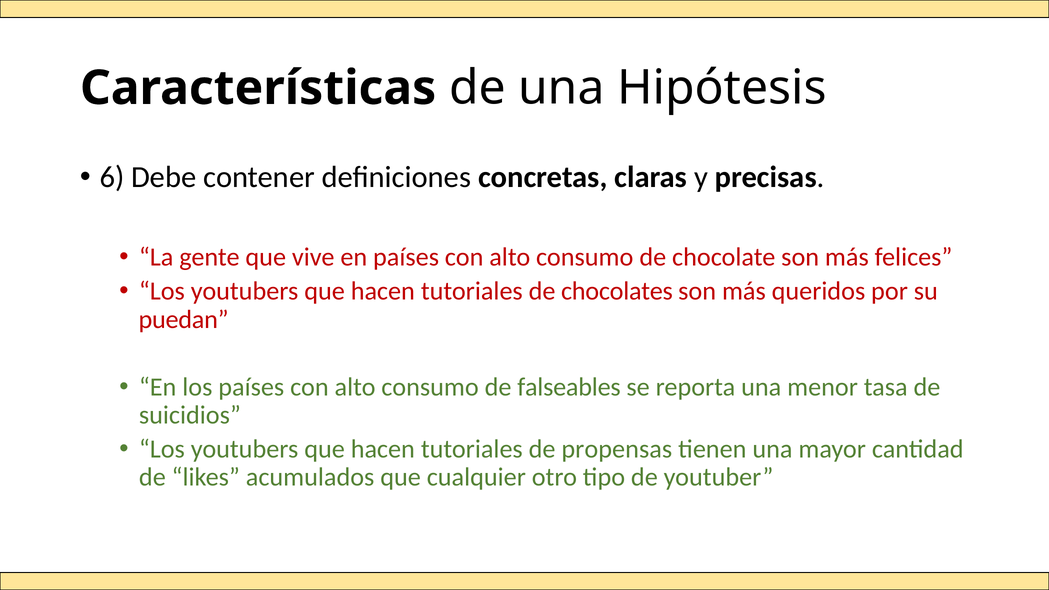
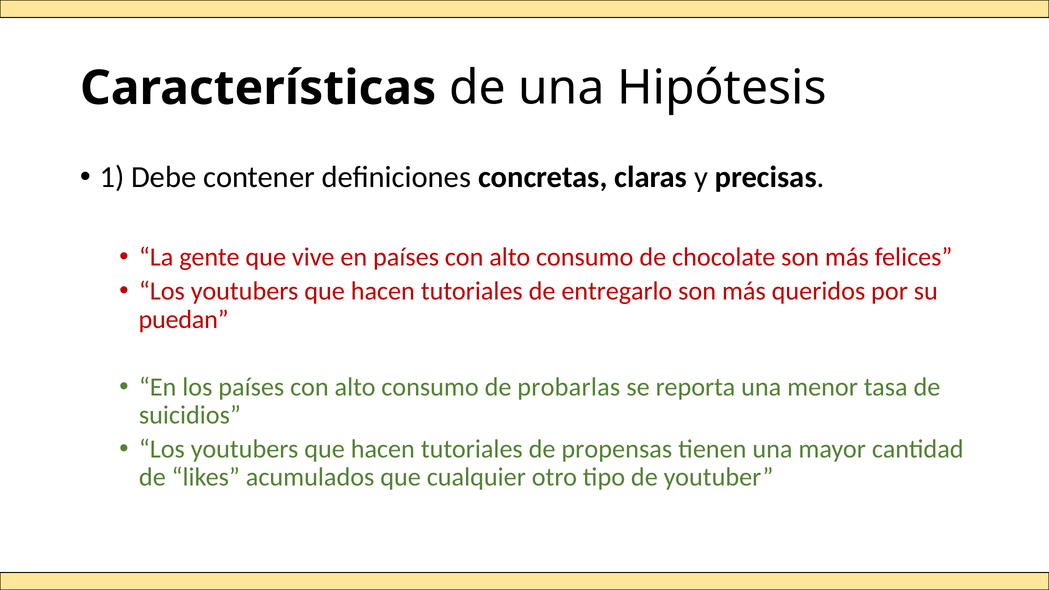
6: 6 -> 1 (112, 177)
chocolates: chocolates -> entregarlo (617, 291)
falseables: falseables -> probarlas (569, 387)
